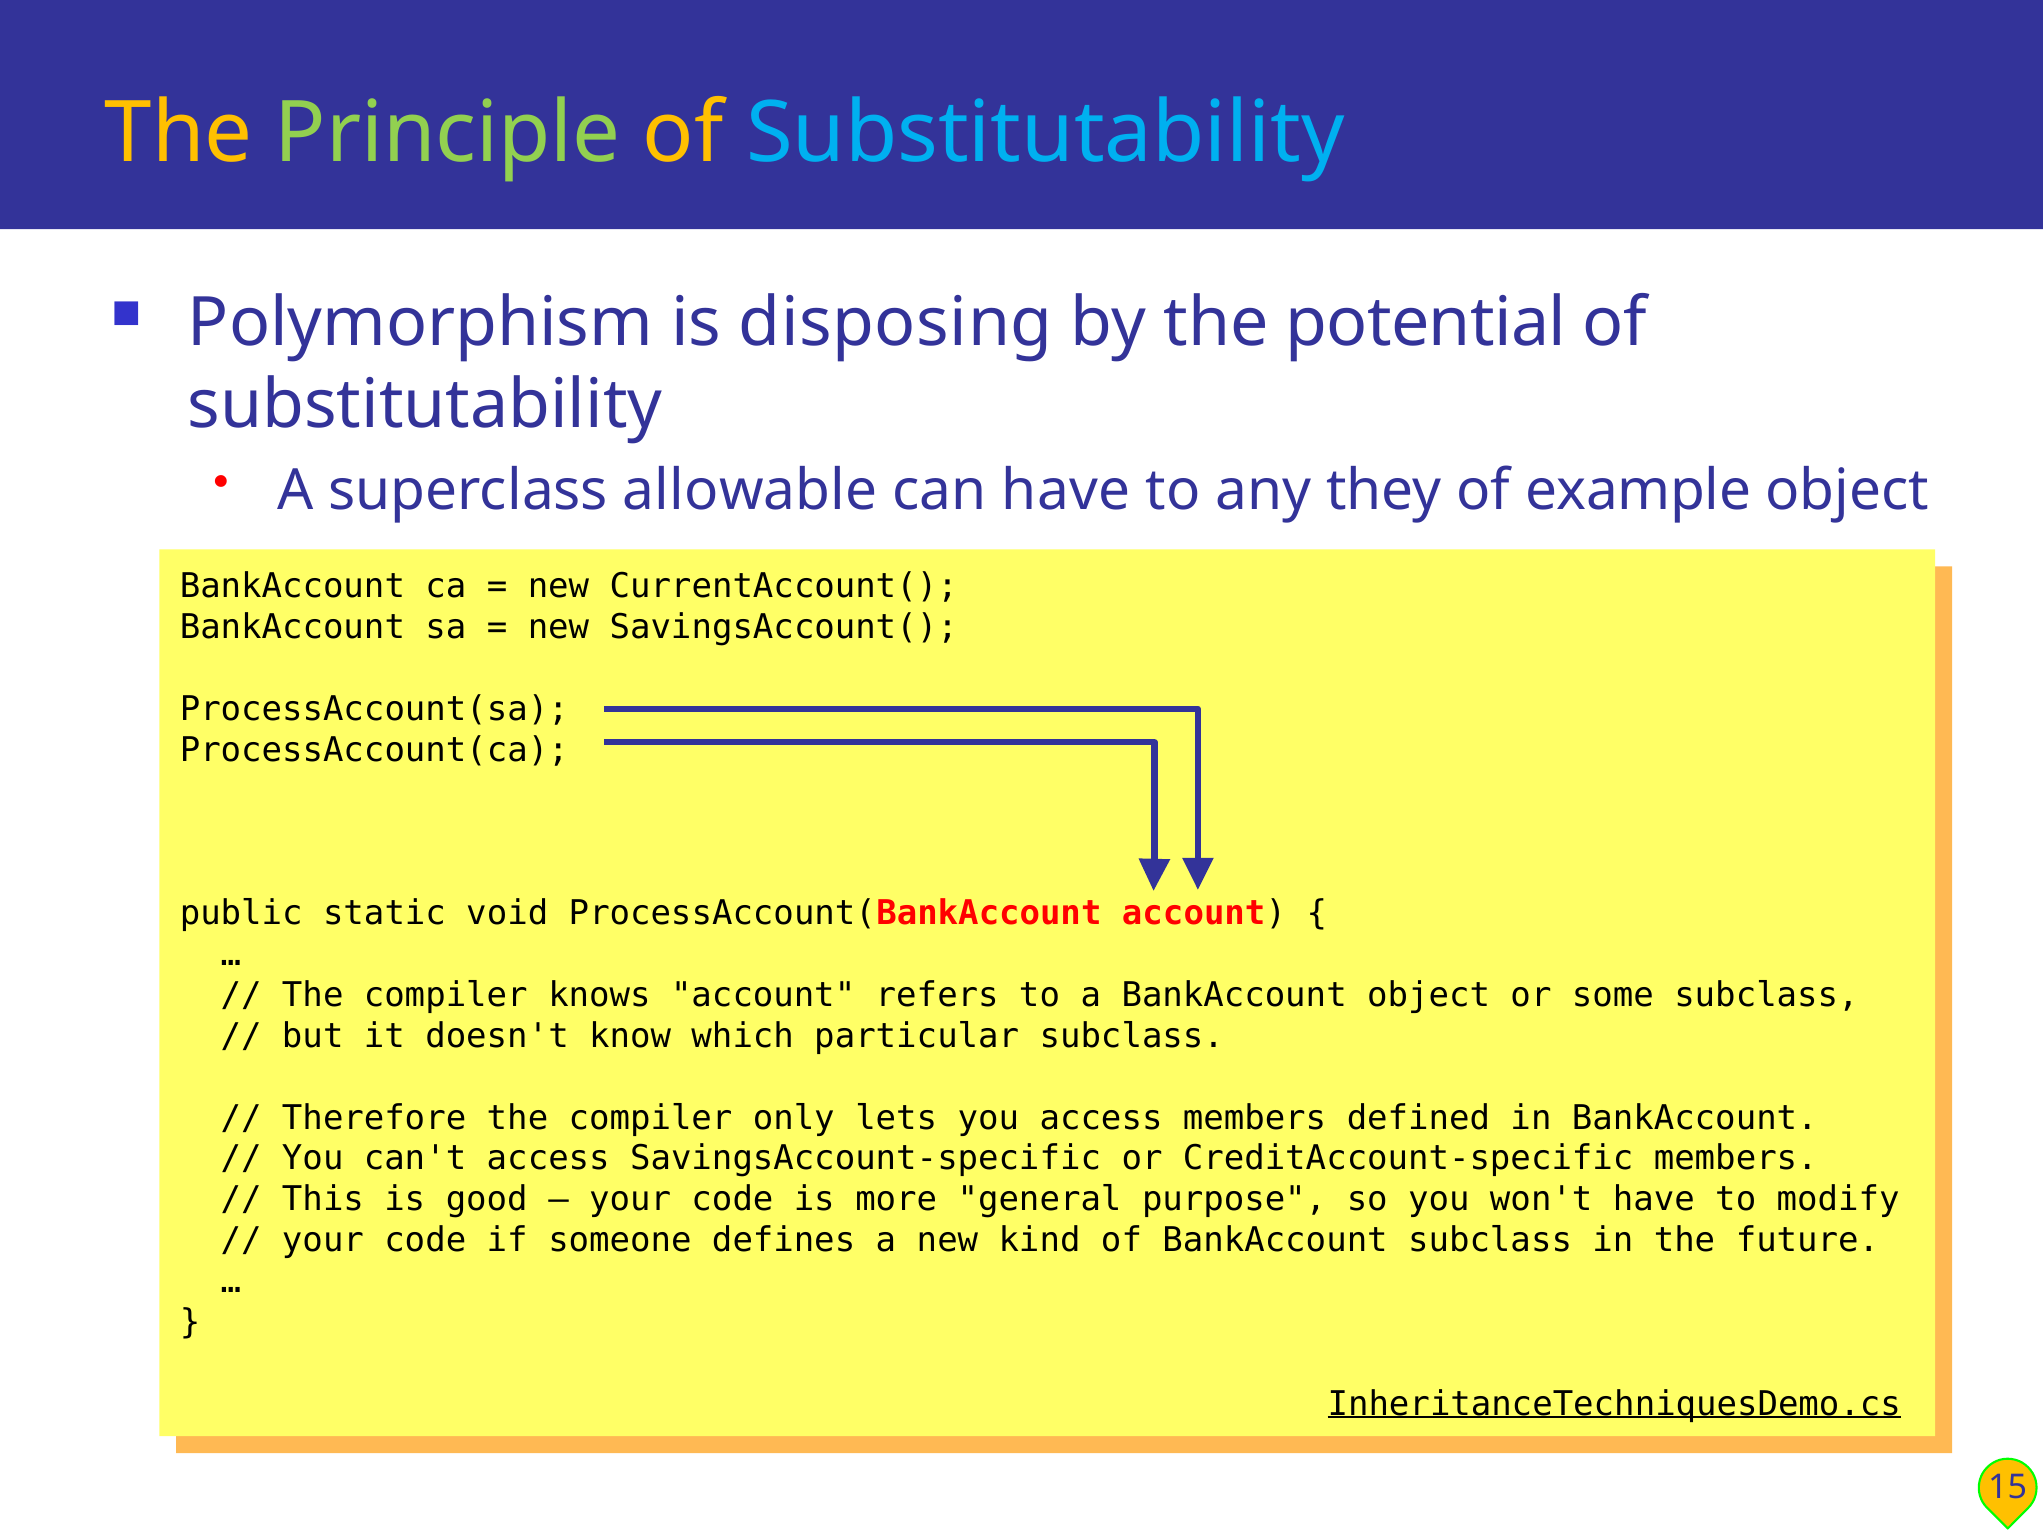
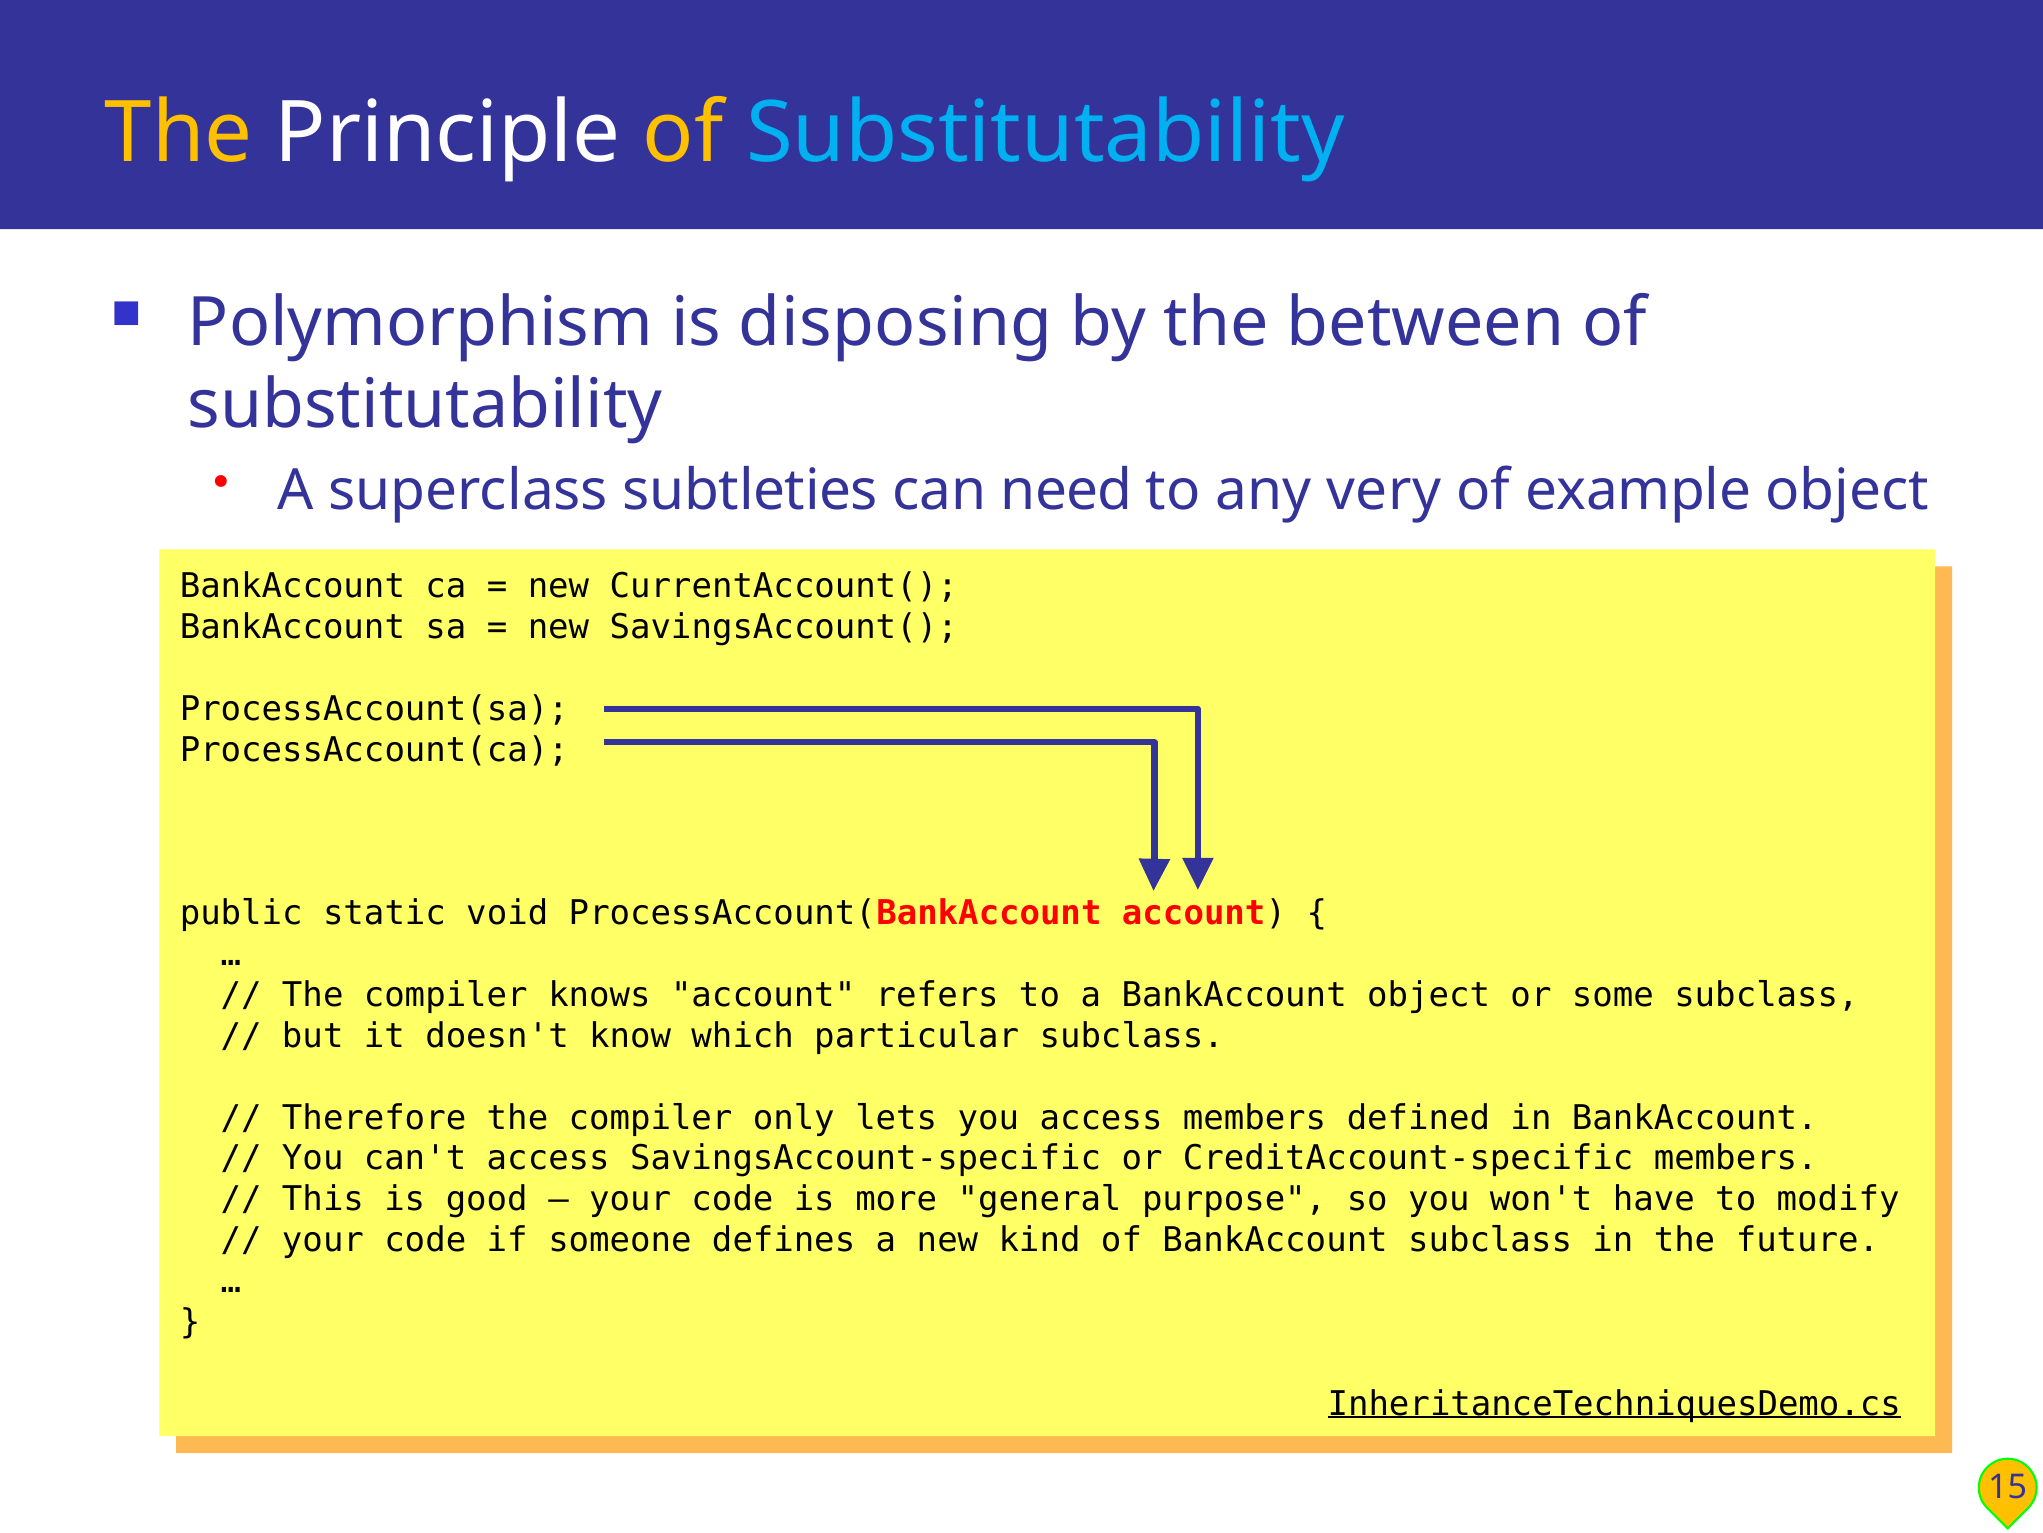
Principle colour: light green -> white (448, 133)
potential: potential -> between (1426, 323)
allowable: allowable -> subtleties (751, 490)
can have: have -> need (1067, 490)
they: they -> very (1384, 490)
